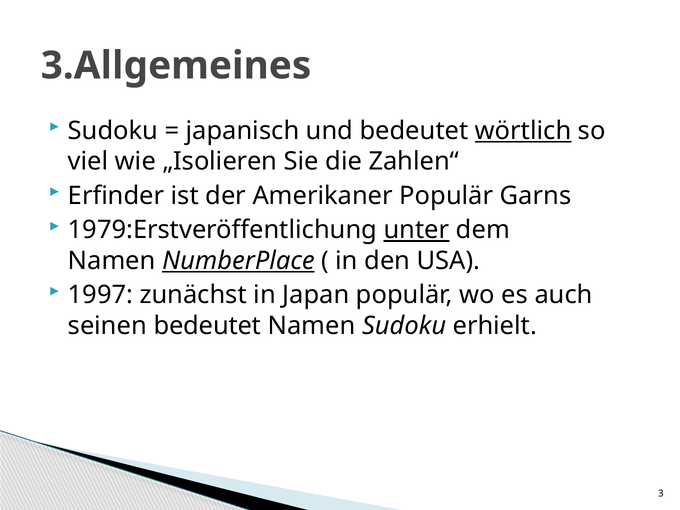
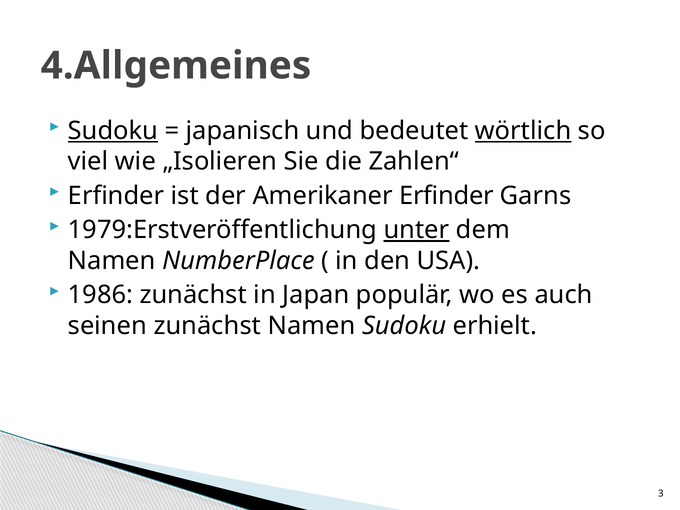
3.Allgemeines: 3.Allgemeines -> 4.Allgemeines (176, 66)
Sudoku underline: none -> present (113, 131)
Amerikaner Populär: Populär -> Erfinder (446, 196)
NumberPlace underline: present -> none (238, 261)
1997: 1997 -> 1986 (100, 295)
seinen bedeutet: bedeutet -> zunächst (207, 326)
